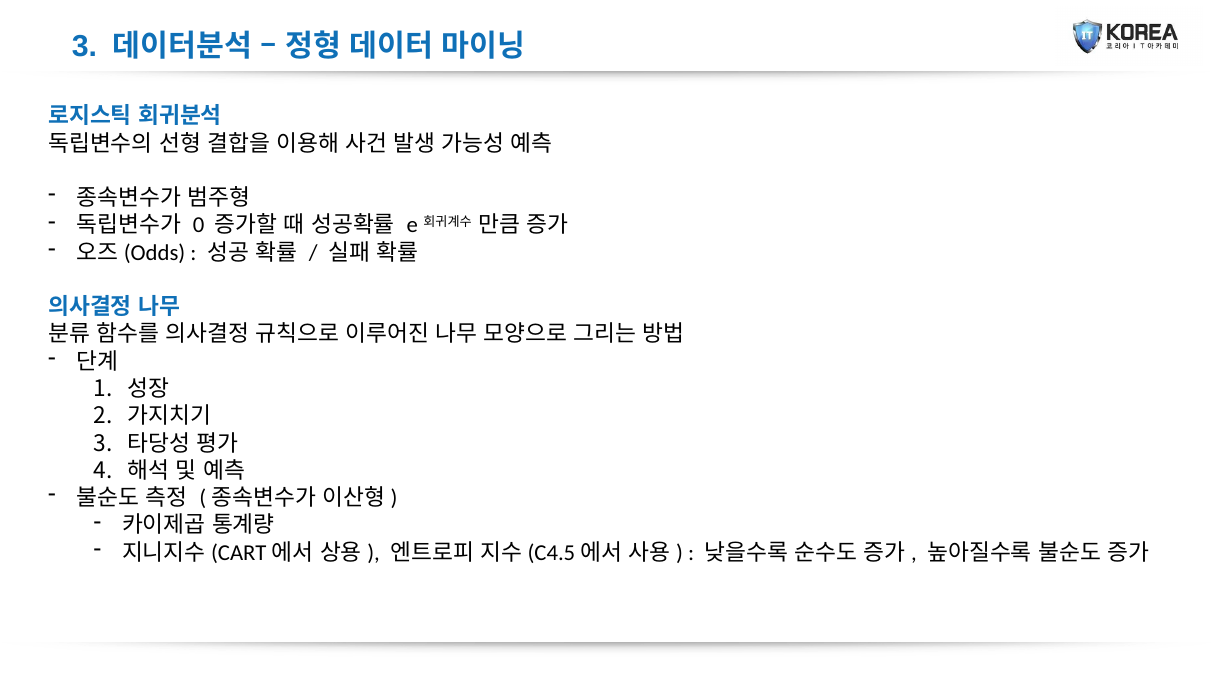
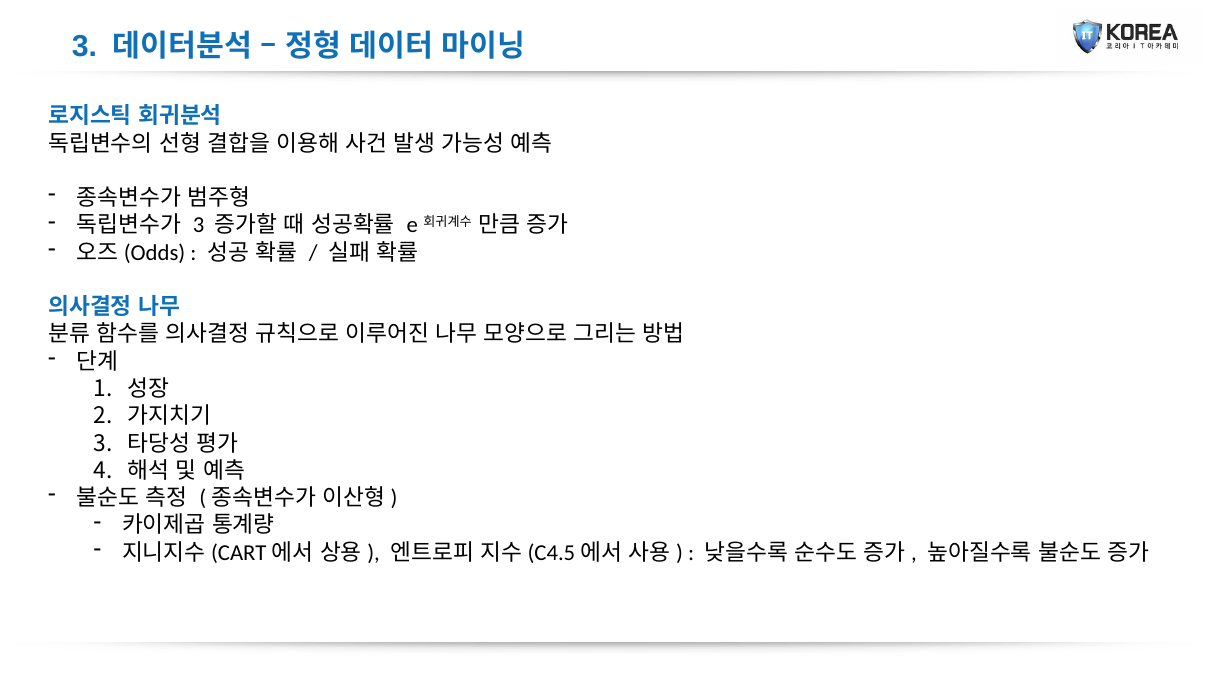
0: 0 -> 3 (199, 225)
